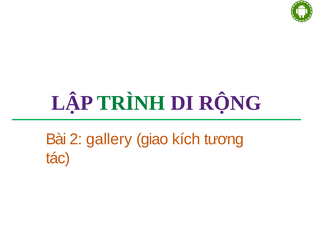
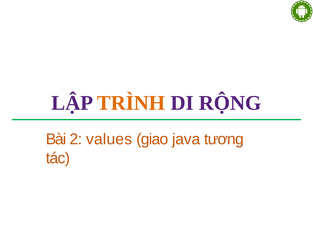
TRÌNH colour: green -> orange (131, 103)
gallery: gallery -> values (109, 139)
kích: kích -> java (186, 139)
